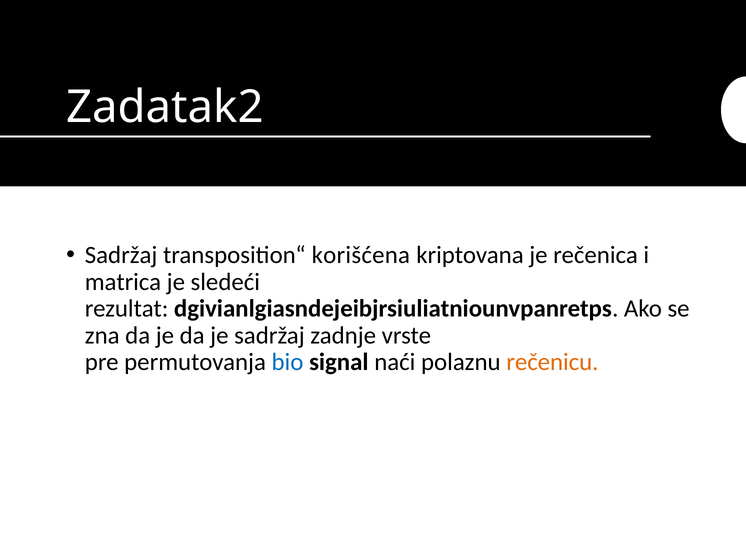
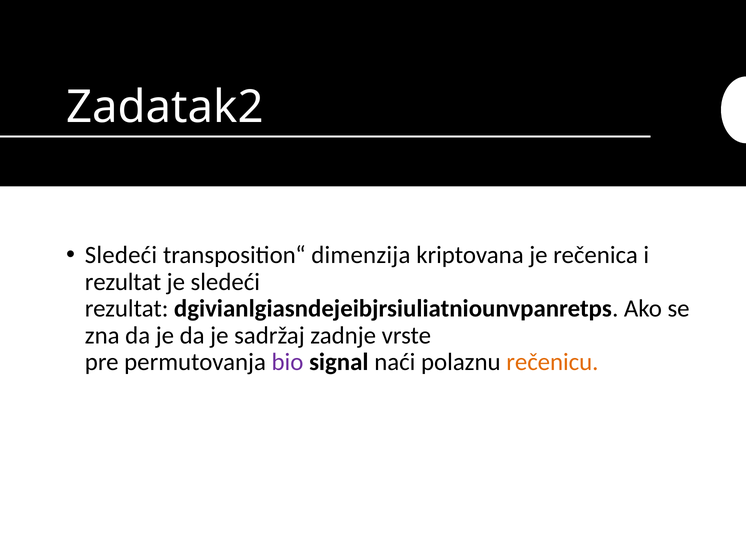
Sadržaj: Sadržaj -> Sledeći (121, 255)
korišćena: korišćena -> dimenzija (361, 255)
matrica: matrica -> rezultat (123, 282)
bio colour: blue -> purple (287, 363)
